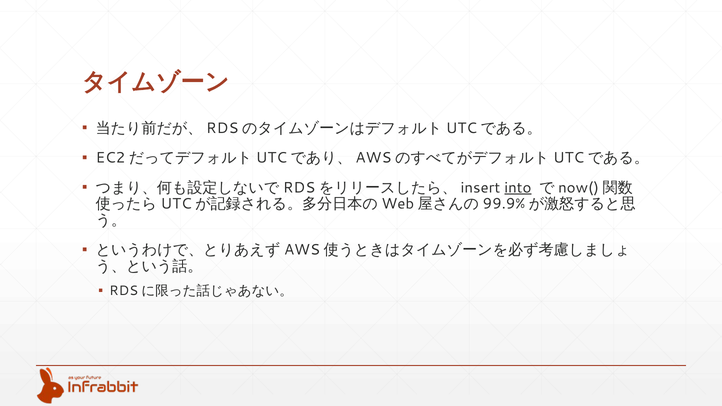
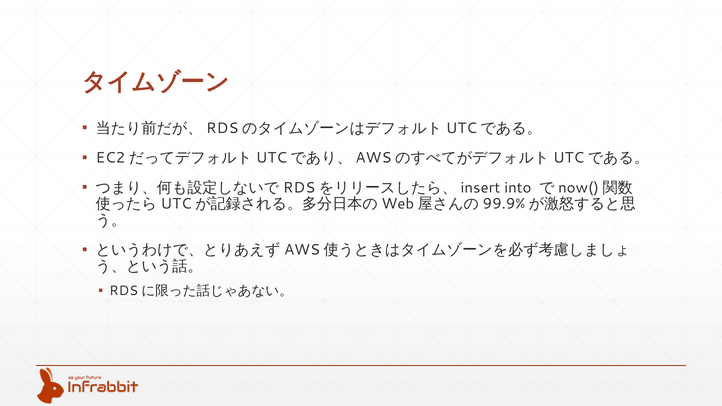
into underline: present -> none (518, 188)
